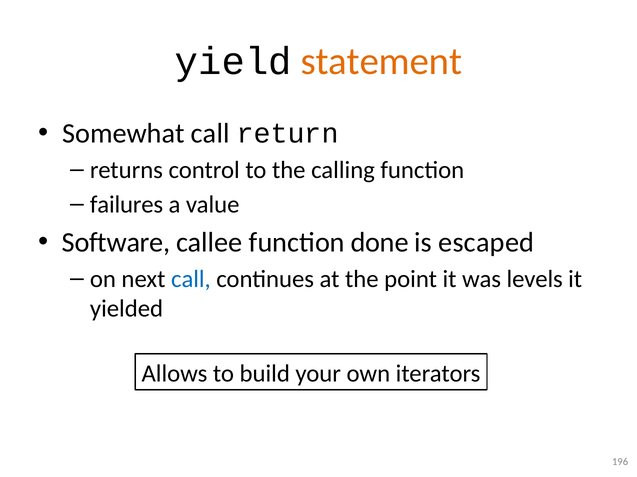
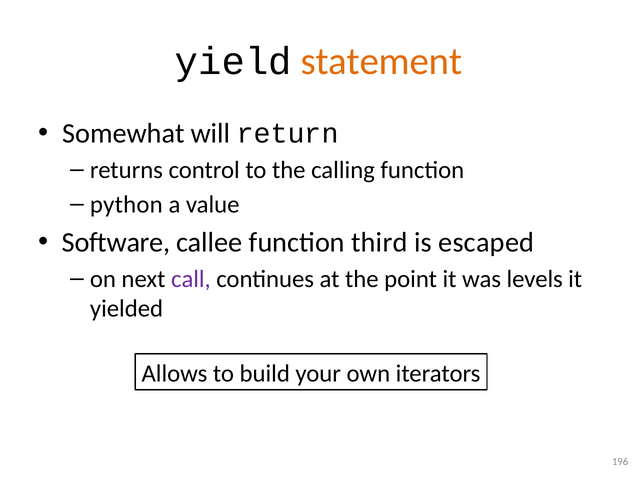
Somewhat call: call -> will (210, 134)
failures: failures -> python (126, 205)
done: done -> third (379, 243)
call colour: blue -> purple (191, 279)
